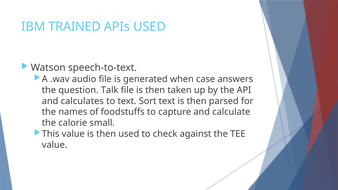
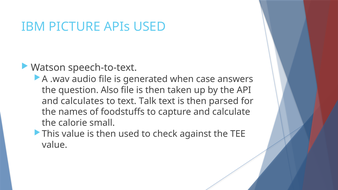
TRAINED: TRAINED -> PICTURE (75, 27)
Talk: Talk -> Also (110, 90)
Sort: Sort -> Talk (148, 101)
